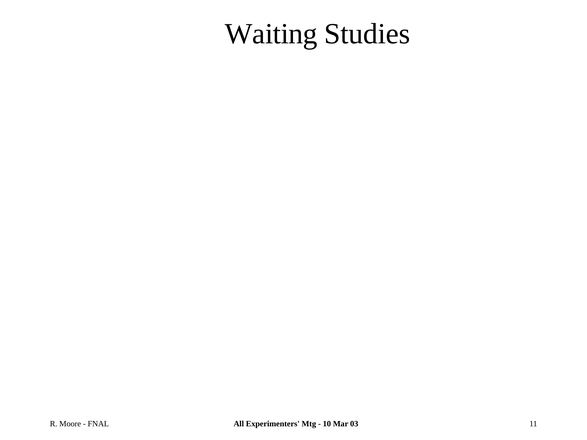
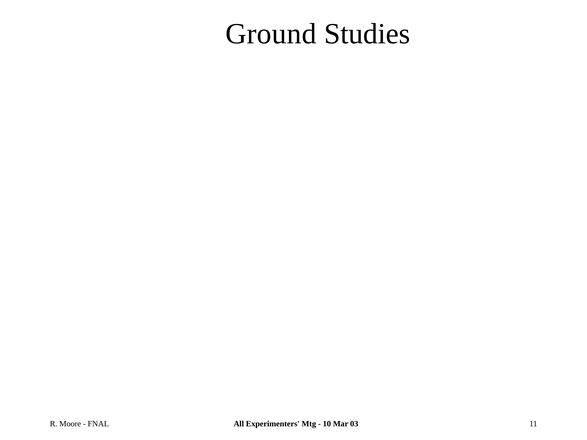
Waiting: Waiting -> Ground (271, 34)
